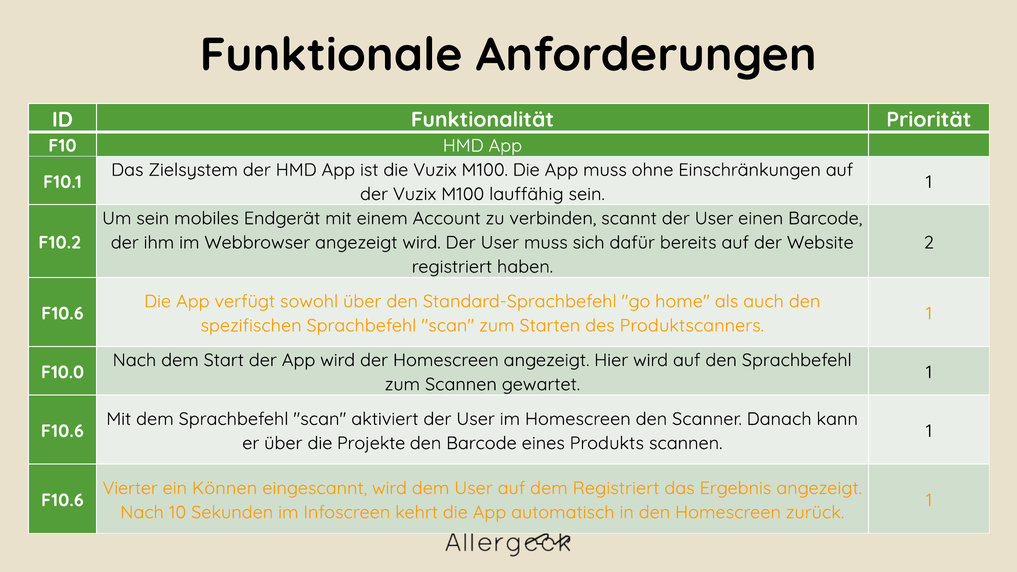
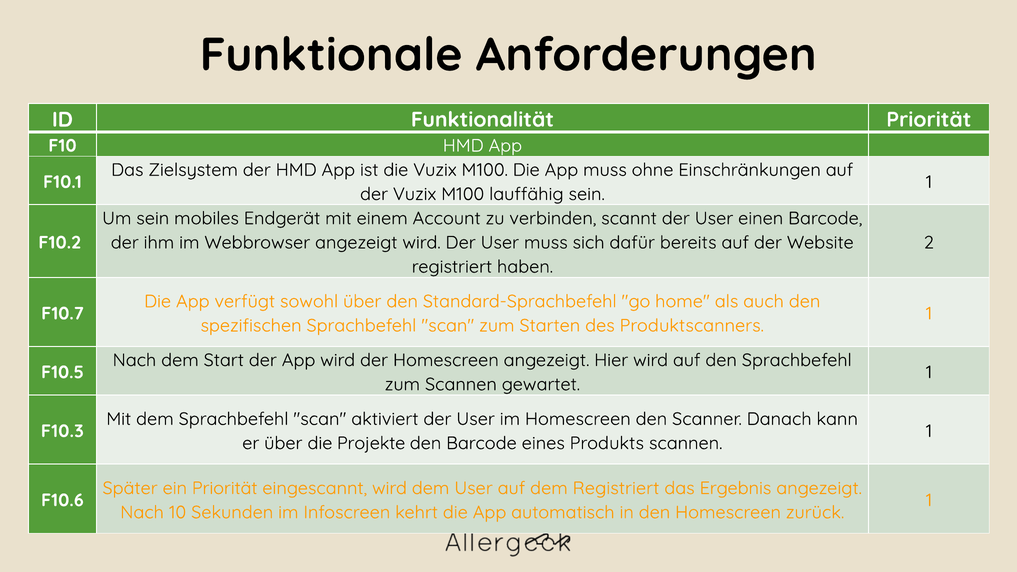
F10.6: F10.6 -> F10.7 (62, 314)
F10.0: F10.0 -> F10.5 (62, 372)
F10.6: F10.6 -> F10.3 (62, 431)
Vierter: Vierter -> Später (130, 488)
ein Können: Können -> Priorität (225, 488)
